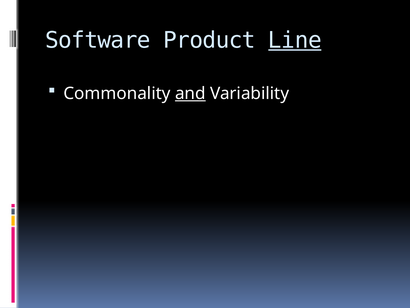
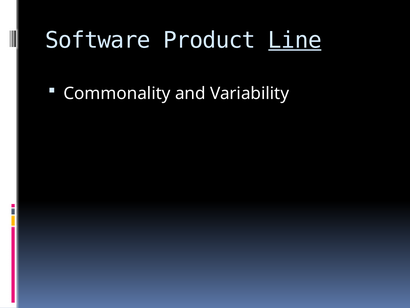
and underline: present -> none (190, 93)
